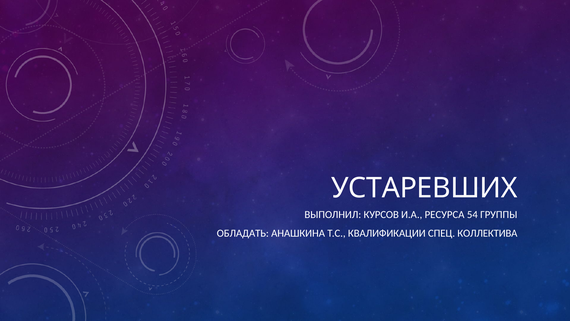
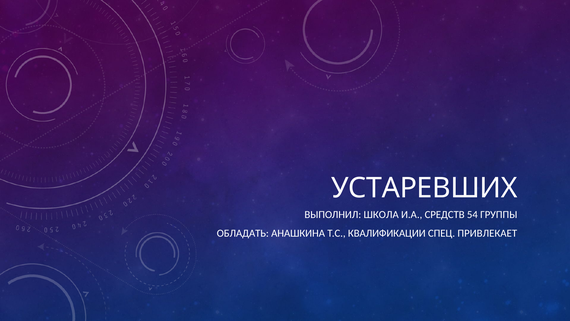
КУРСОВ: КУРСОВ -> ШКОЛА (381, 214)
РЕСУРСА: РЕСУРСА -> СРЕДСТВ (445, 214)
КОЛЛЕКТИВА: КОЛЛЕКТИВА -> ПРИВЛЕКАЕТ (487, 233)
